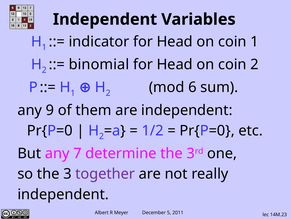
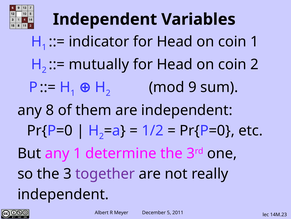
binomial: binomial -> mutually (99, 64)
6: 6 -> 9 (192, 87)
9: 9 -> 8 (50, 110)
any 7: 7 -> 1 (77, 153)
